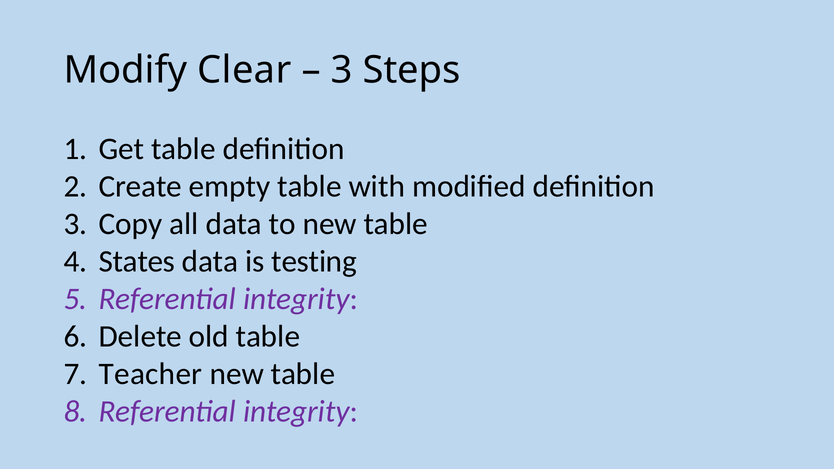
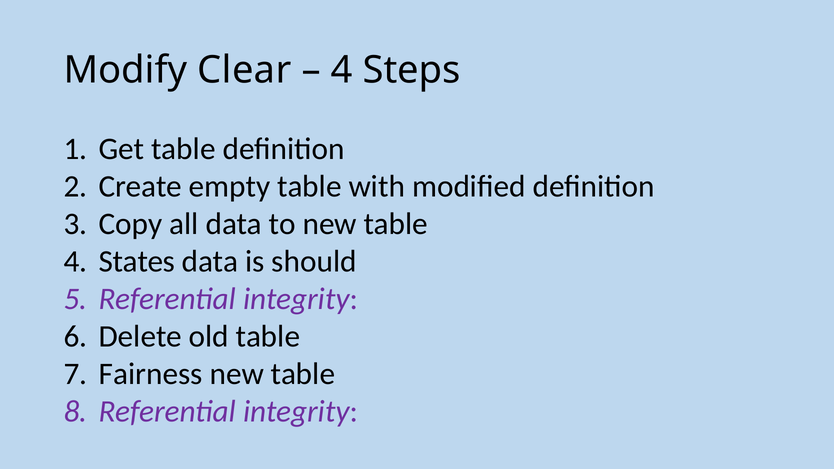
3: 3 -> 4 (342, 70)
testing: testing -> should (314, 262)
Teacher: Teacher -> Fairness (151, 374)
